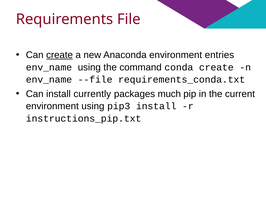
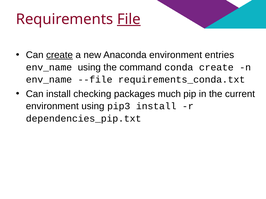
File underline: none -> present (129, 19)
currently: currently -> checking (92, 94)
instructions_pip.txt: instructions_pip.txt -> dependencies_pip.txt (84, 119)
